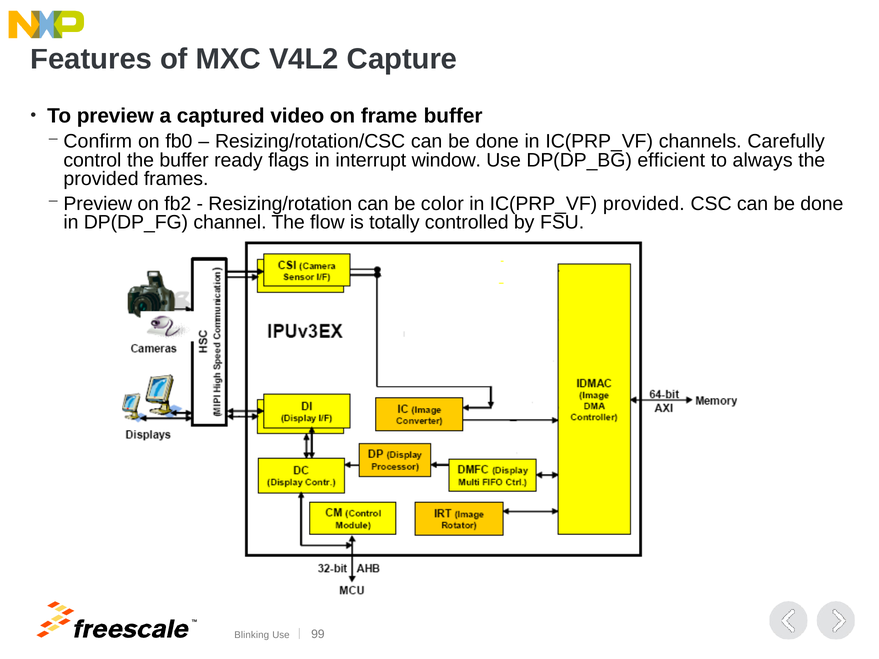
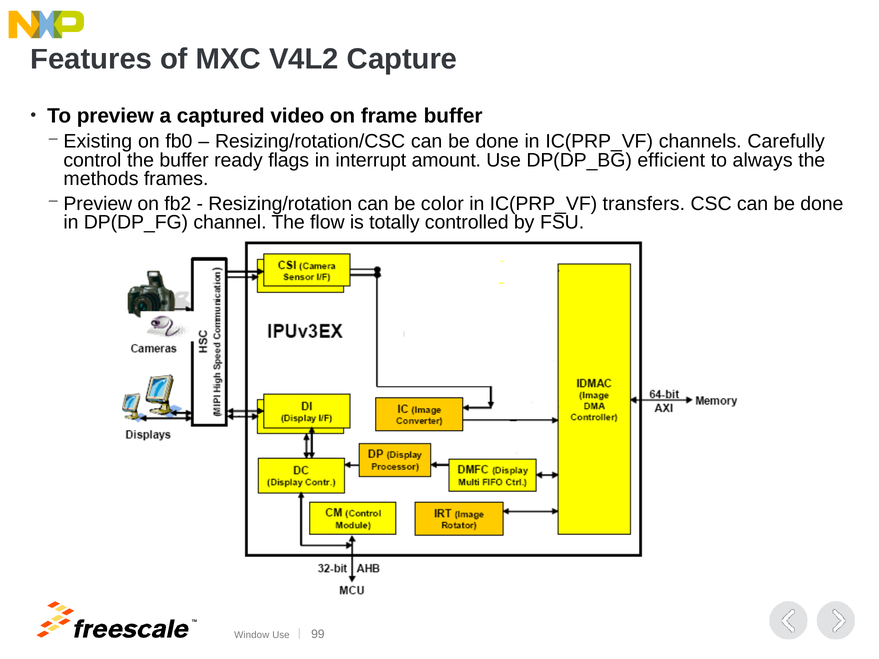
Confirm: Confirm -> Existing (98, 142)
window: window -> amount (446, 160)
provided: provided -> methods (101, 179)
IC(PRP_VF provided: provided -> transfers (644, 204)
Blinking: Blinking -> Window (252, 635)
